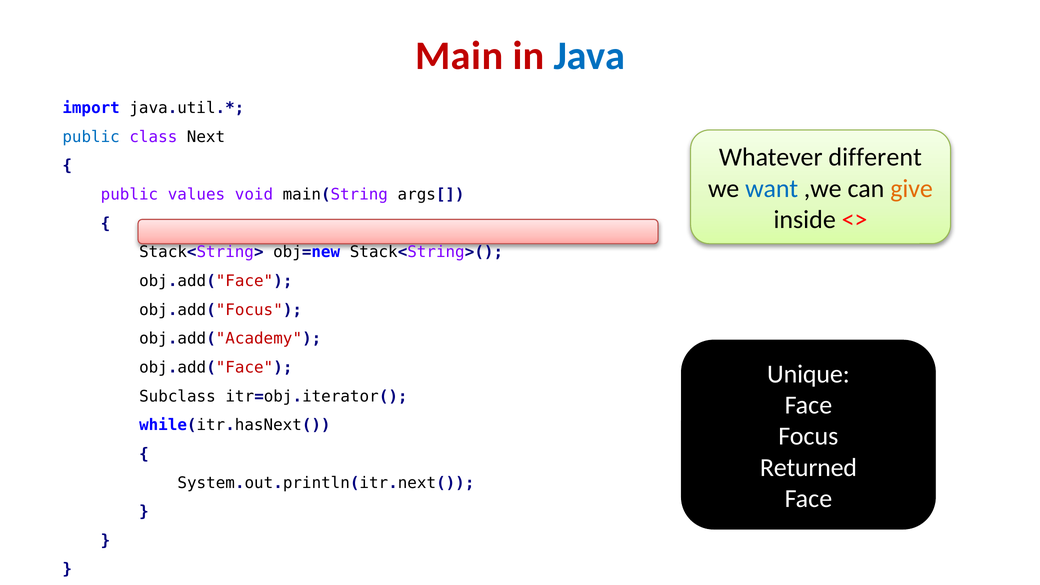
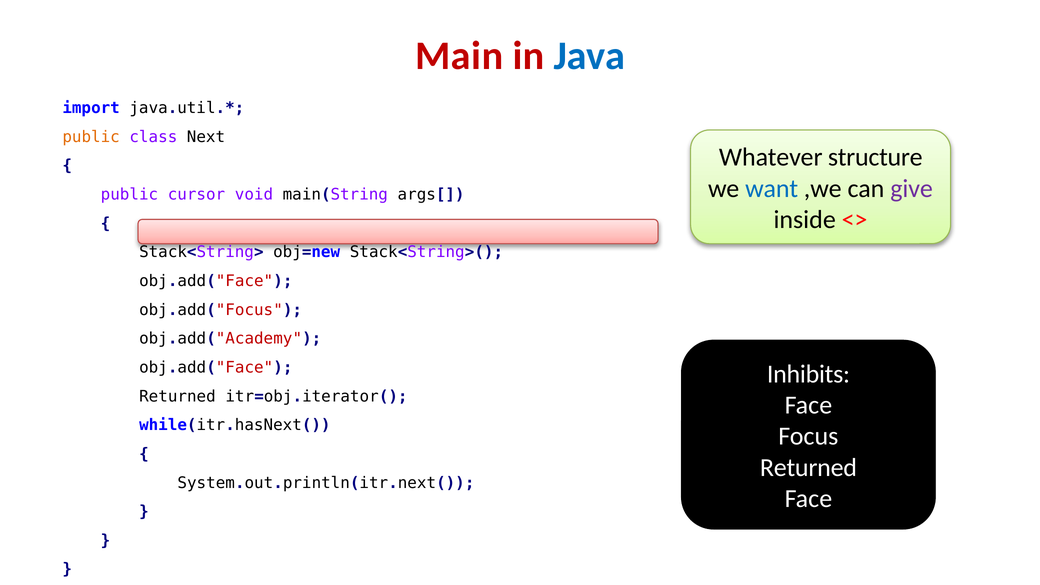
public colour: blue -> orange (91, 137)
different: different -> structure (875, 157)
give colour: orange -> purple (912, 189)
values: values -> cursor (196, 195)
Unique: Unique -> Inhibits (808, 374)
Subclass: Subclass -> Returned (177, 396)
